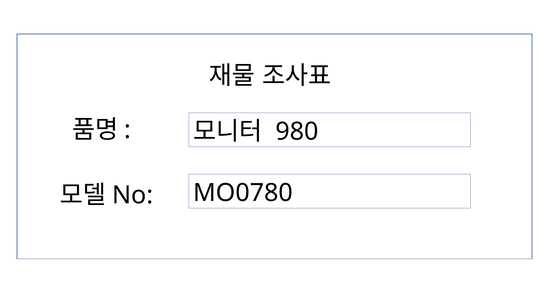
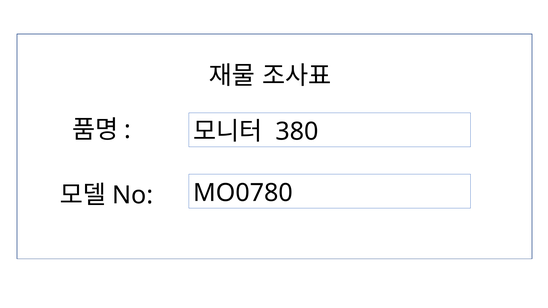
980: 980 -> 380 (297, 132)
